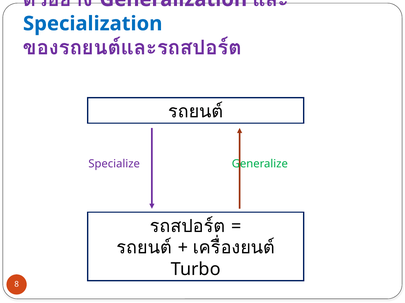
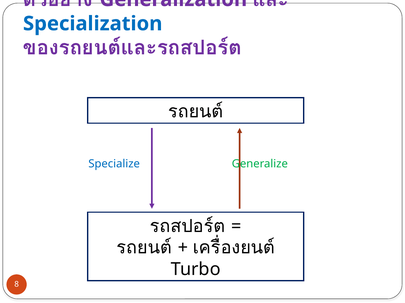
Specialize colour: purple -> blue (114, 164)
